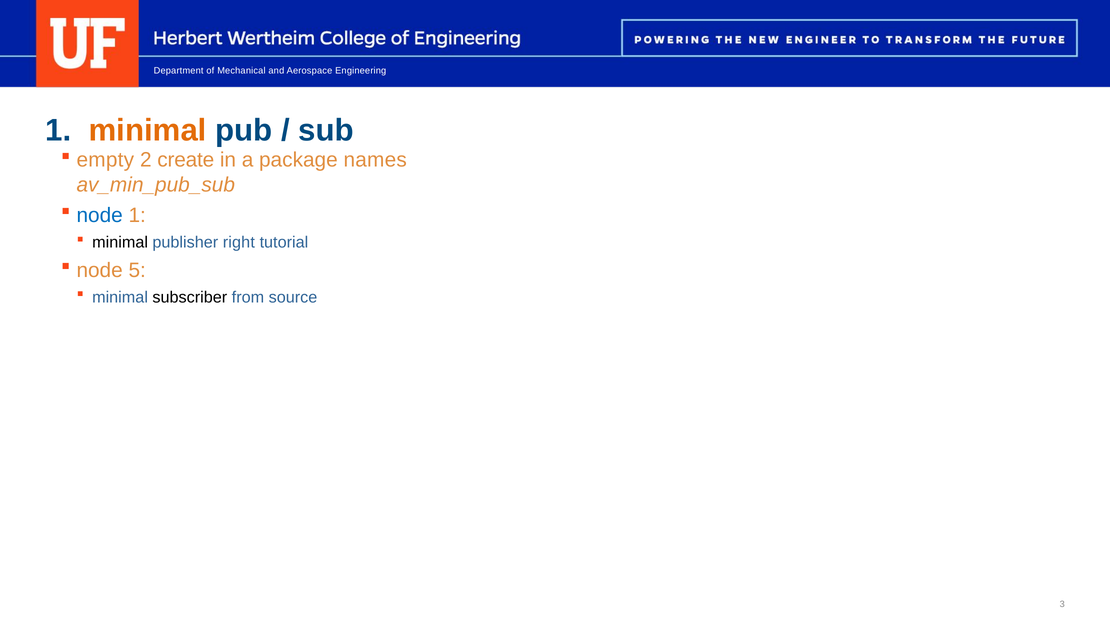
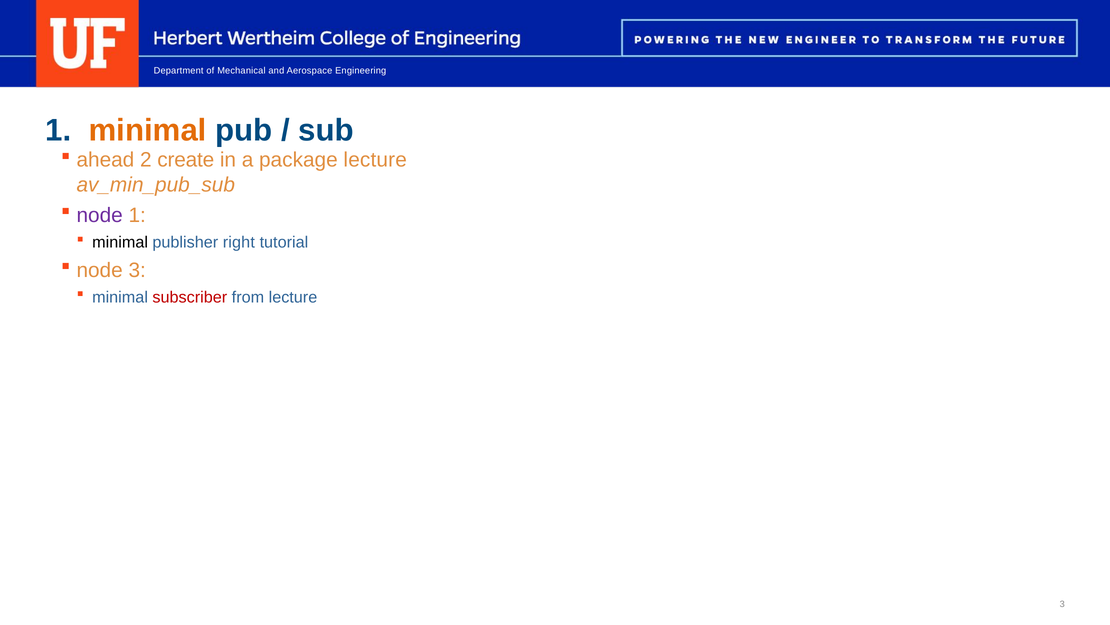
empty: empty -> ahead (105, 160)
package names: names -> lecture (375, 160)
node colour: blue -> purple (100, 215)
node 5: 5 -> 3 (137, 270)
subscriber colour: black -> red (190, 297)
from source: source -> lecture (293, 297)
